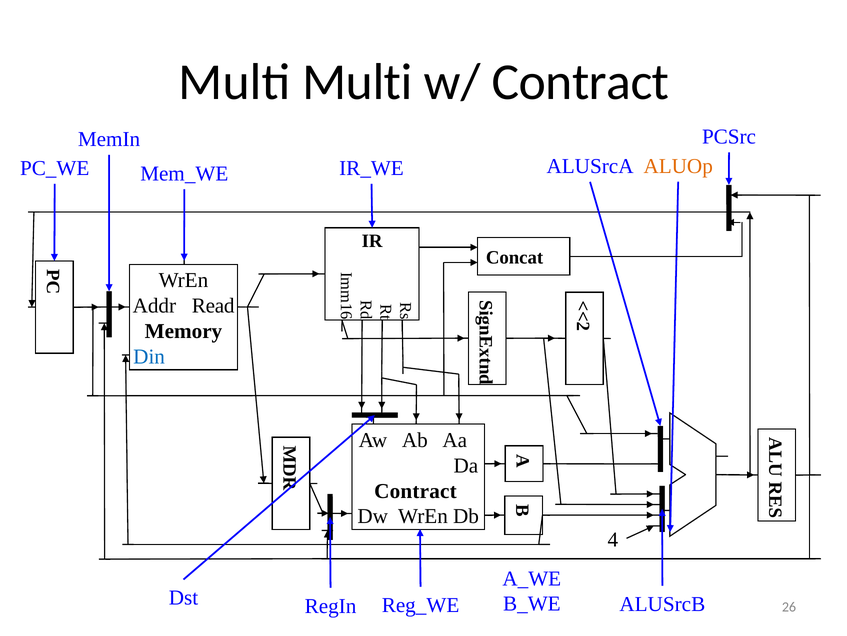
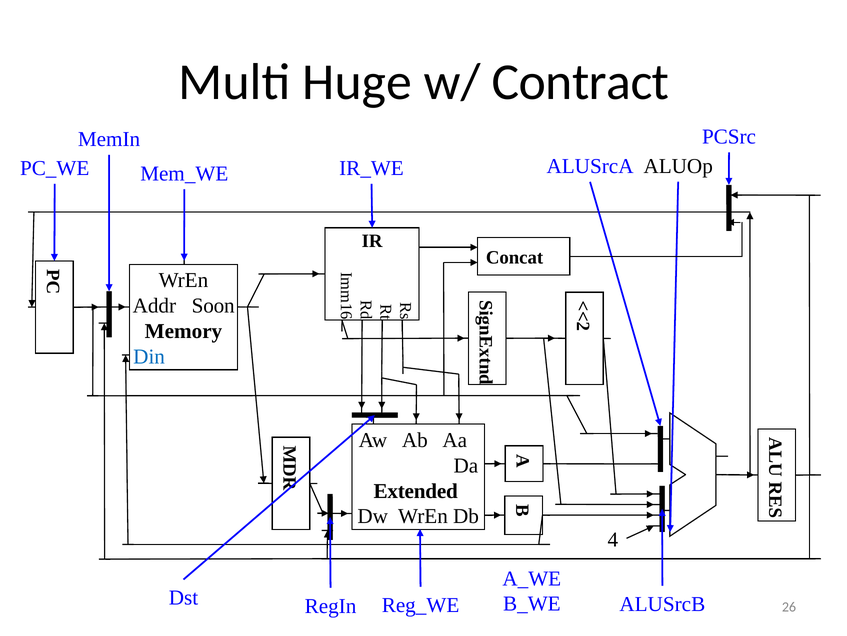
Multi Multi: Multi -> Huge (357, 82)
ALUOp colour: orange -> black (678, 166)
Read: Read -> Soon (213, 306)
Contract: Contract -> Extended (416, 490)
